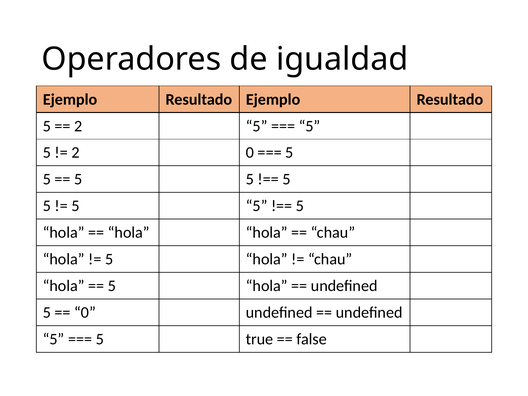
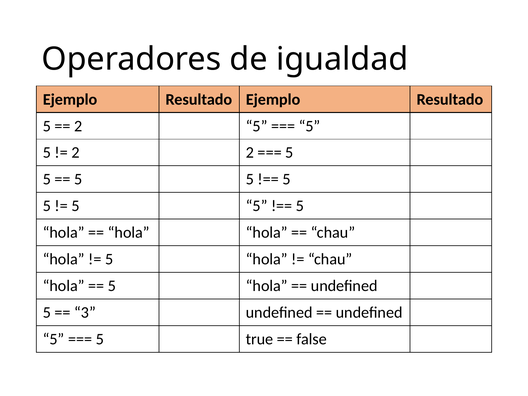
2 0: 0 -> 2 (250, 153)
0: 0 -> 3 (85, 313)
